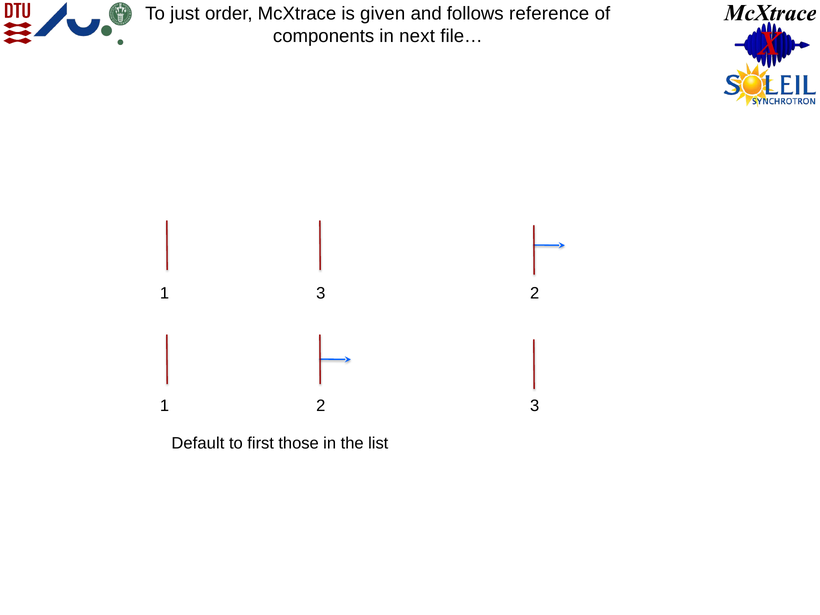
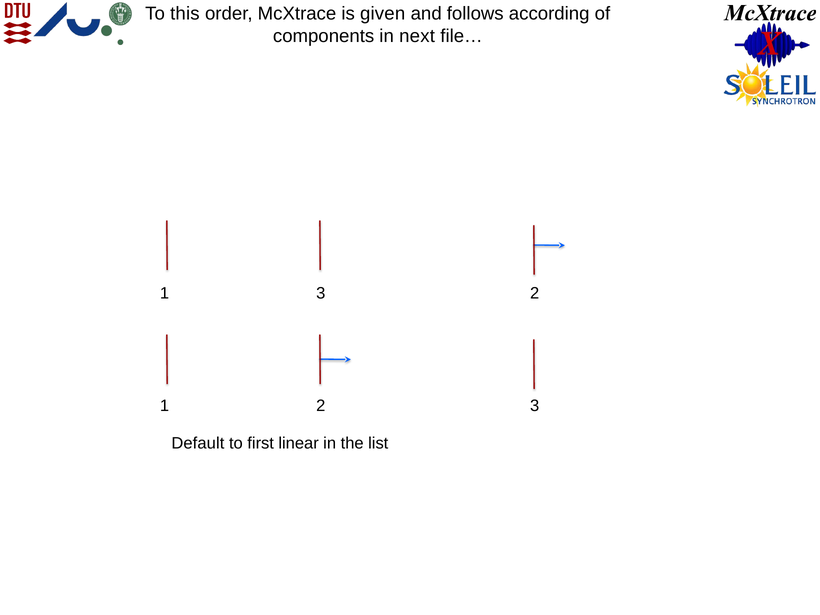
just: just -> this (185, 14)
reference: reference -> according (549, 14)
those: those -> linear (299, 444)
